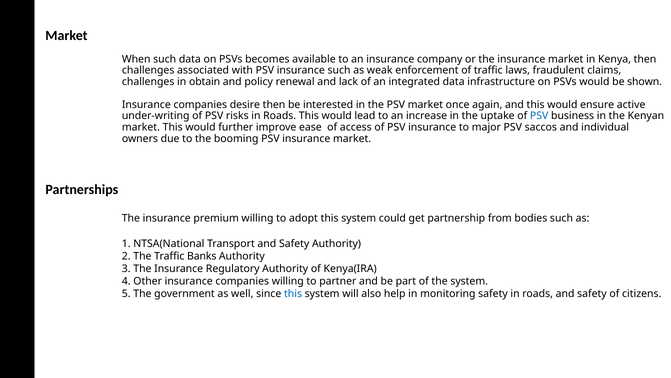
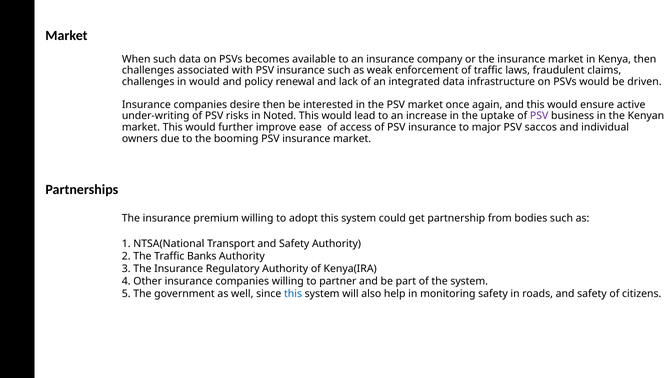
in obtain: obtain -> would (205, 82)
shown: shown -> driven (644, 82)
risks in Roads: Roads -> Noted (280, 116)
PSV colour: blue -> purple (539, 116)
